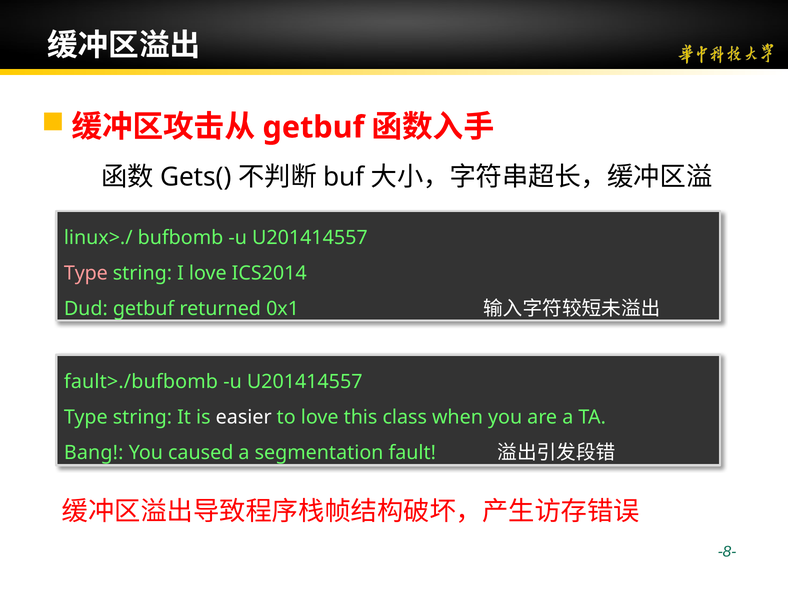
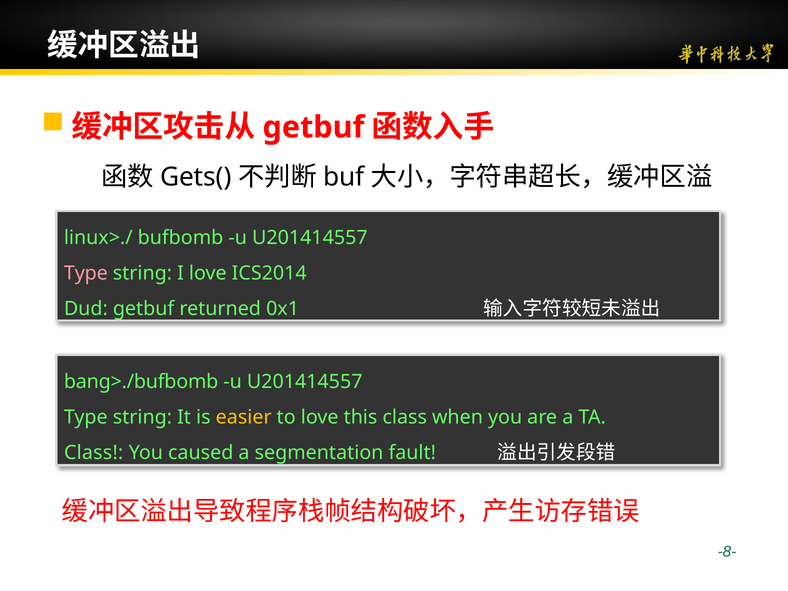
fault>./bufbomb: fault>./bufbomb -> bang>./bufbomb (141, 382)
easier colour: white -> yellow (244, 417)
Bang: Bang -> Class (94, 453)
